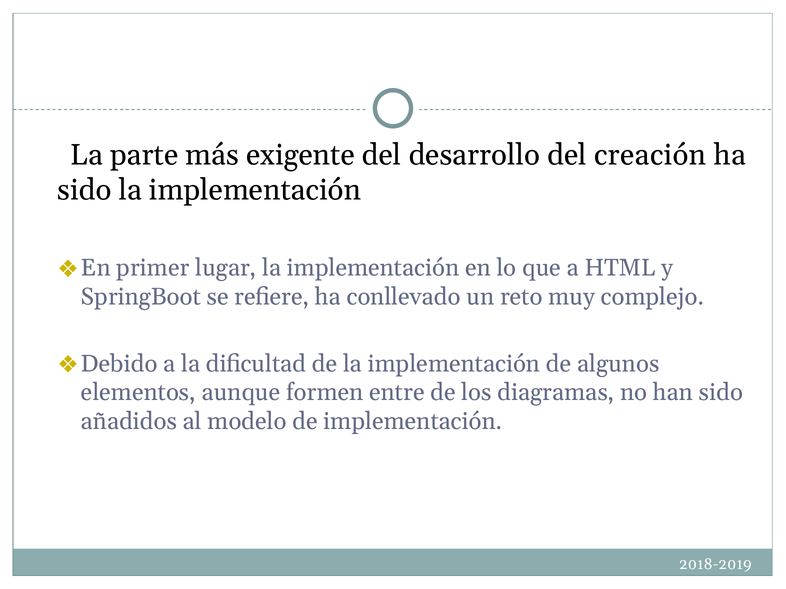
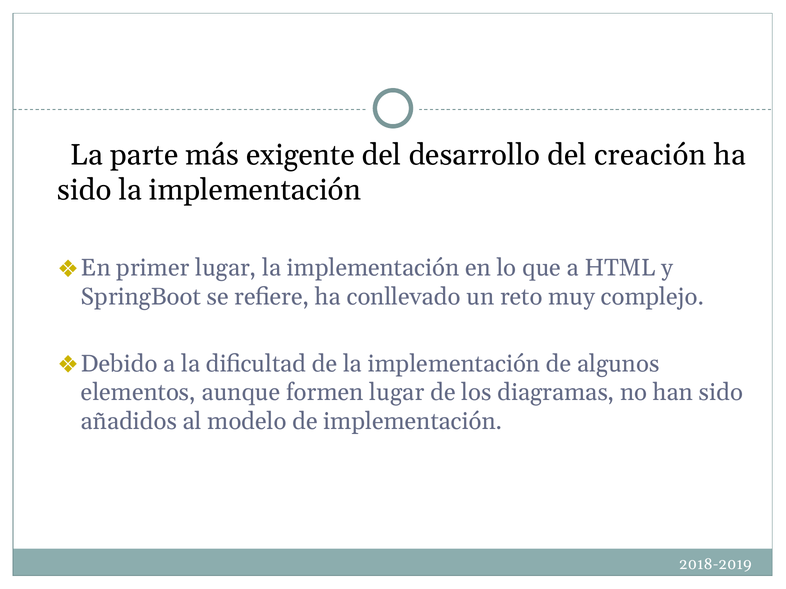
formen entre: entre -> lugar (397, 393)
